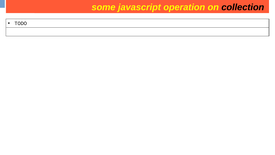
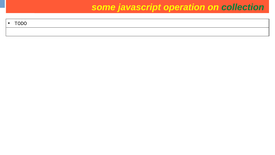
collection colour: black -> green (243, 7)
